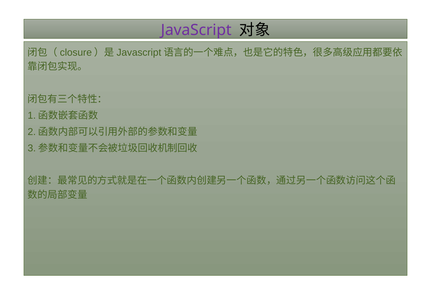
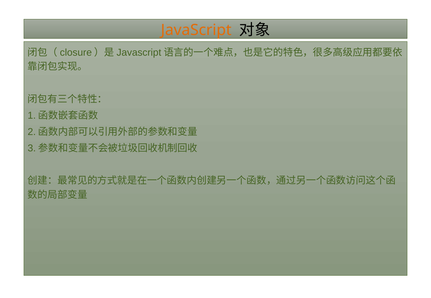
JavaScript colour: purple -> orange (196, 30)
